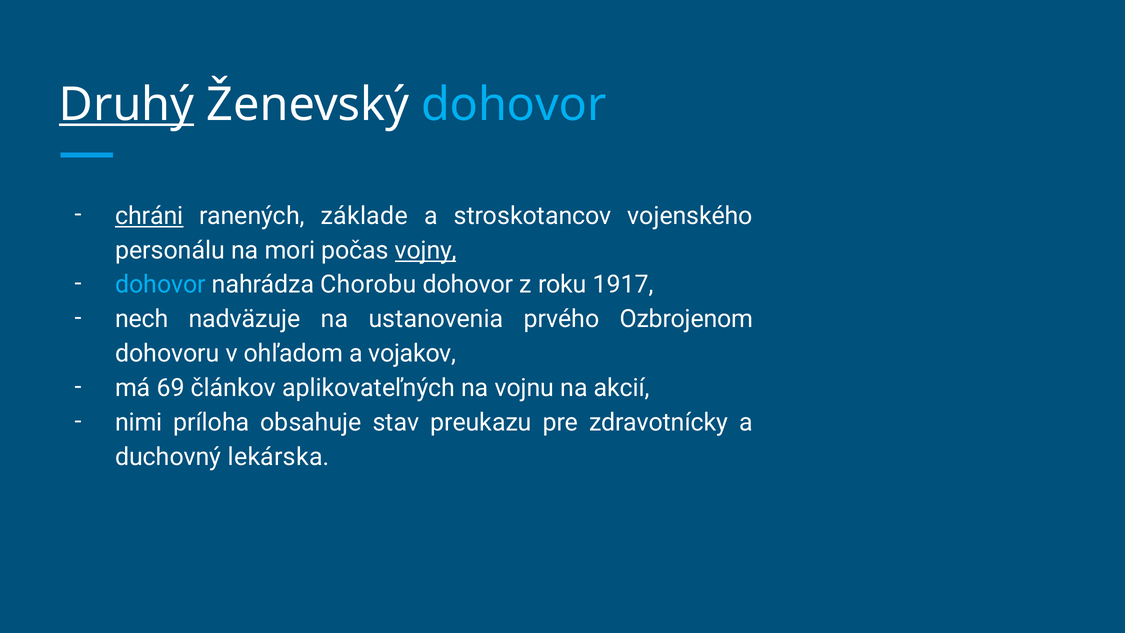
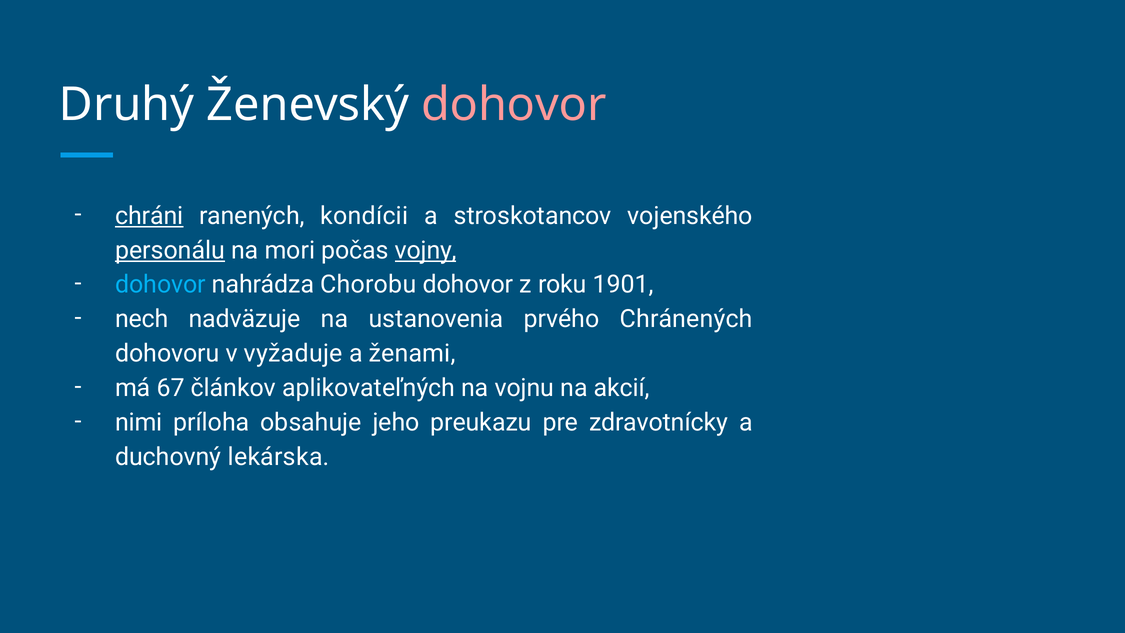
Druhý underline: present -> none (127, 105)
dohovor colour: light blue -> pink (514, 105)
základe: základe -> kondícii (364, 216)
personálu underline: none -> present (170, 250)
1917: 1917 -> 1901 (623, 285)
Ozbrojenom: Ozbrojenom -> Chránených (686, 319)
ohľadom: ohľadom -> vyžaduje (293, 354)
vojakov: vojakov -> ženami (412, 354)
69: 69 -> 67 (171, 388)
stav: stav -> jeho (396, 422)
